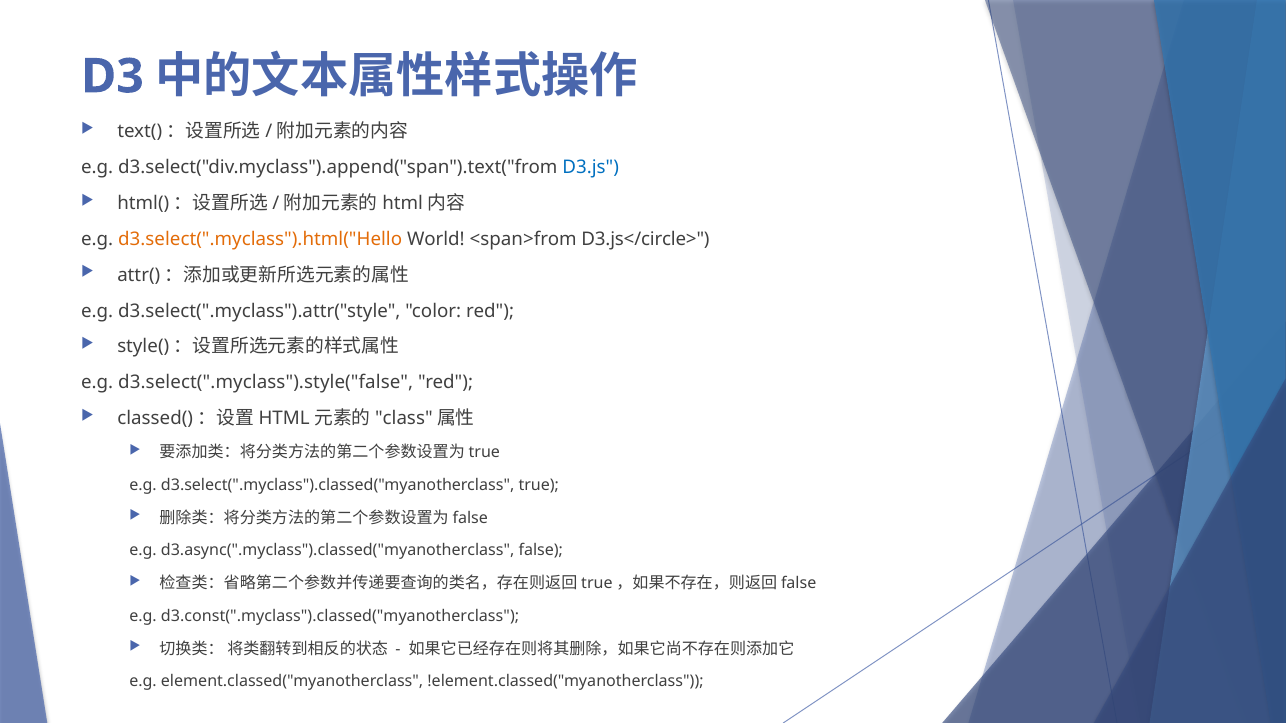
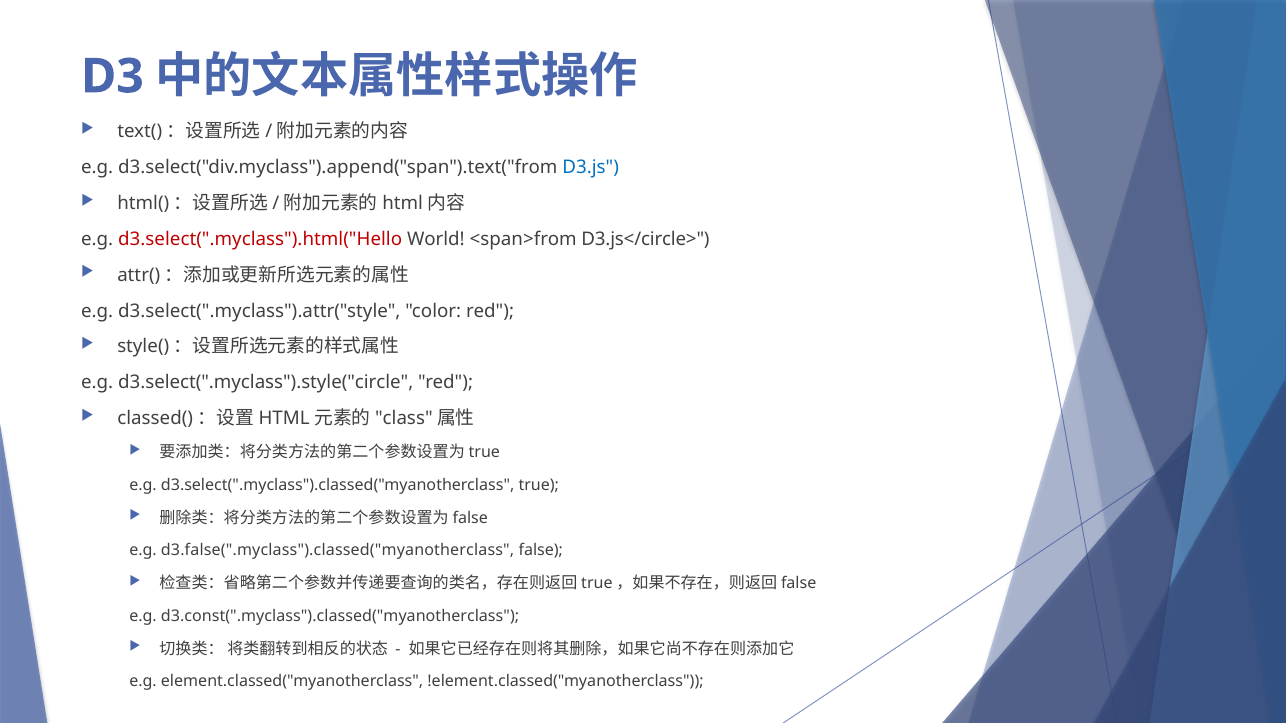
d3.select(".myclass").html("Hello colour: orange -> red (260, 239)
d3.select(".myclass").style("false: d3.select(".myclass").style("false -> d3.select(".myclass").style("circle (266, 383)
d3.async(".myclass").classed("myanotherclass: d3.async(".myclass").classed("myanotherclass -> d3.false(".myclass").classed("myanotherclass (338, 551)
